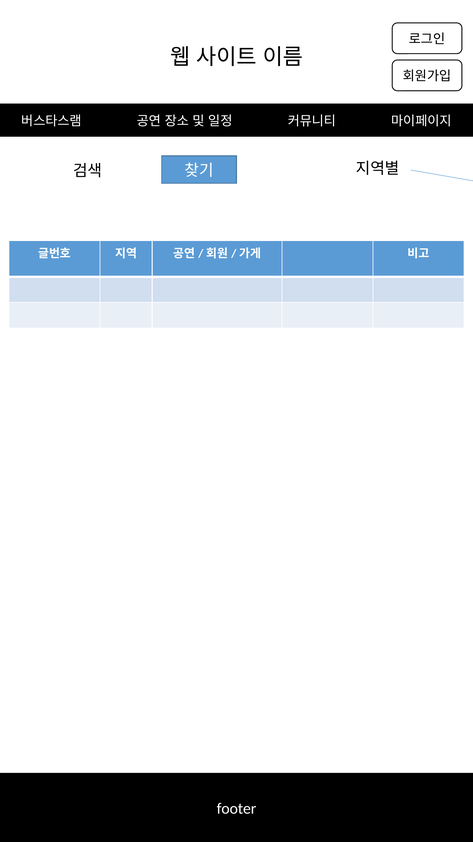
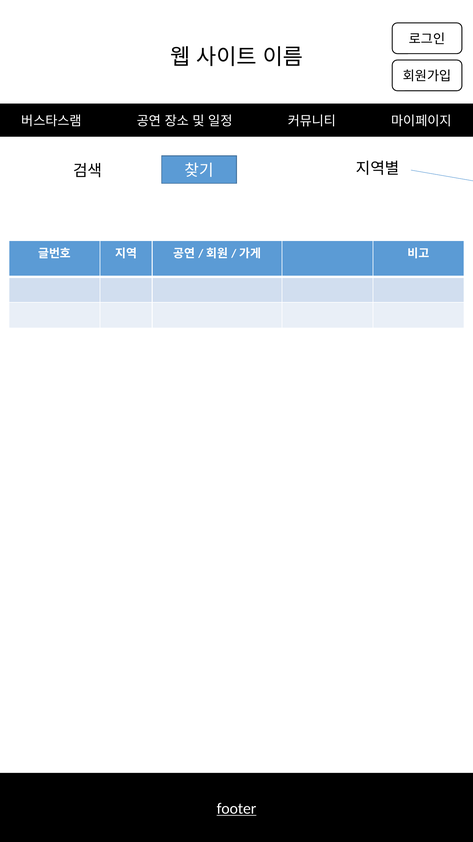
footer underline: none -> present (236, 807)
